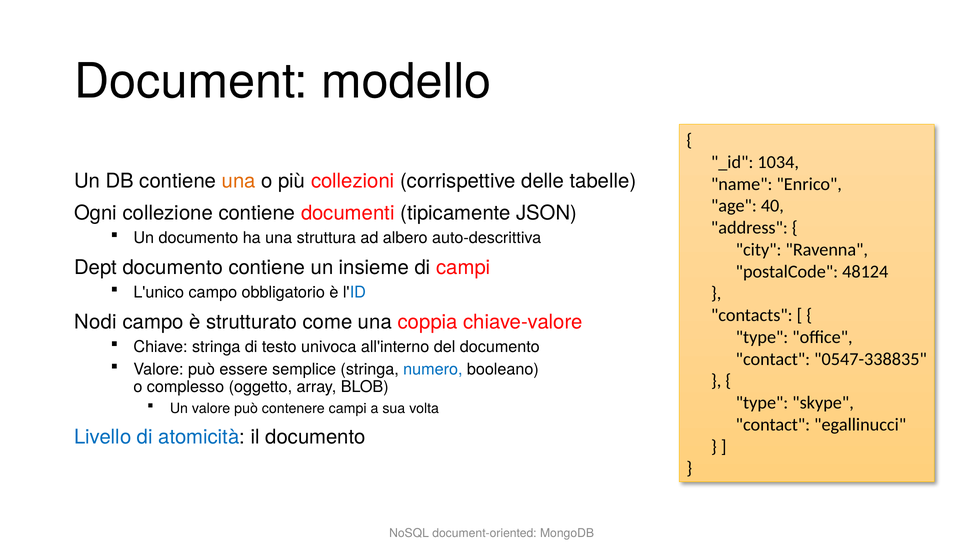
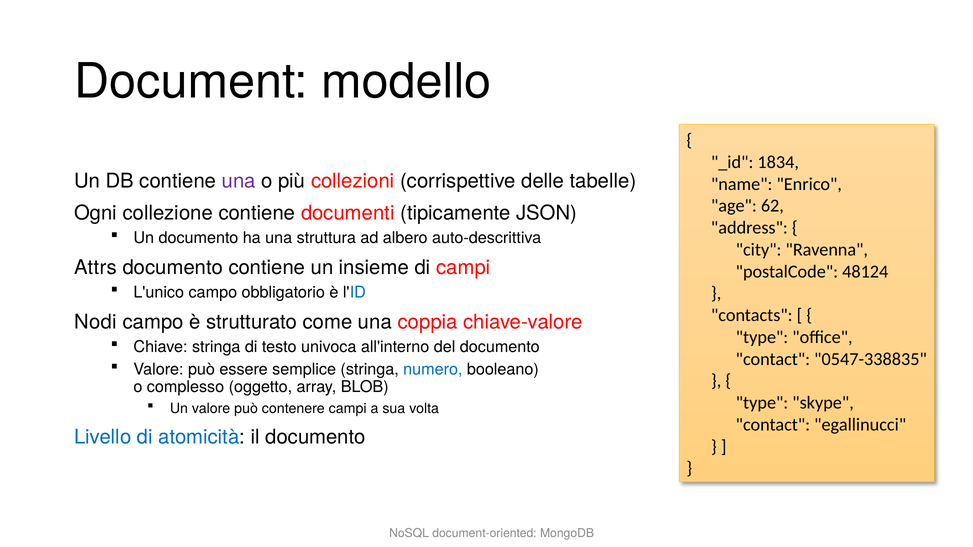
1034: 1034 -> 1834 (778, 162)
una colour: orange -> purple (239, 181)
40: 40 -> 62 (772, 206)
Dept: Dept -> Attrs (95, 268)
